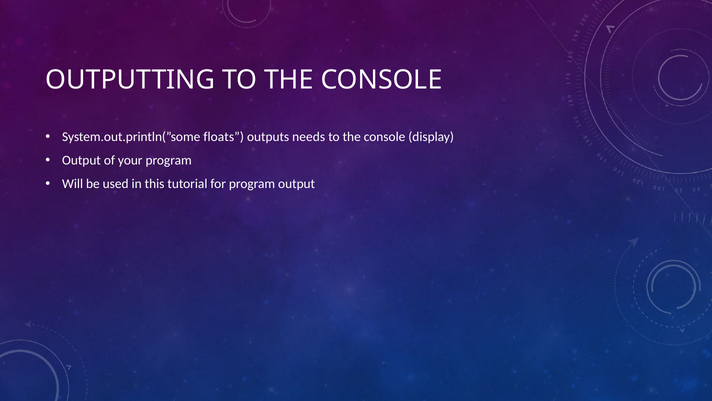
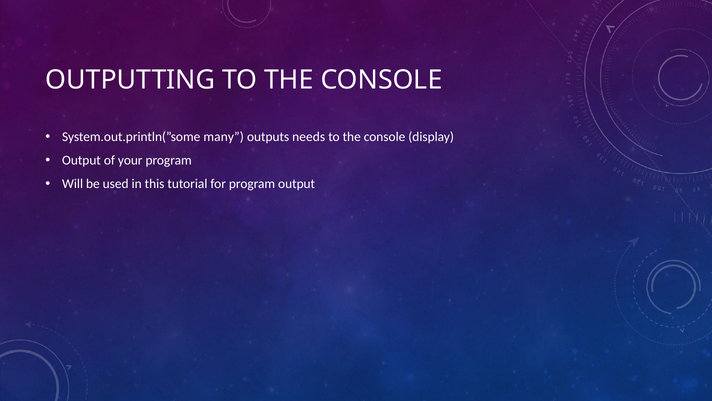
floats: floats -> many (224, 137)
